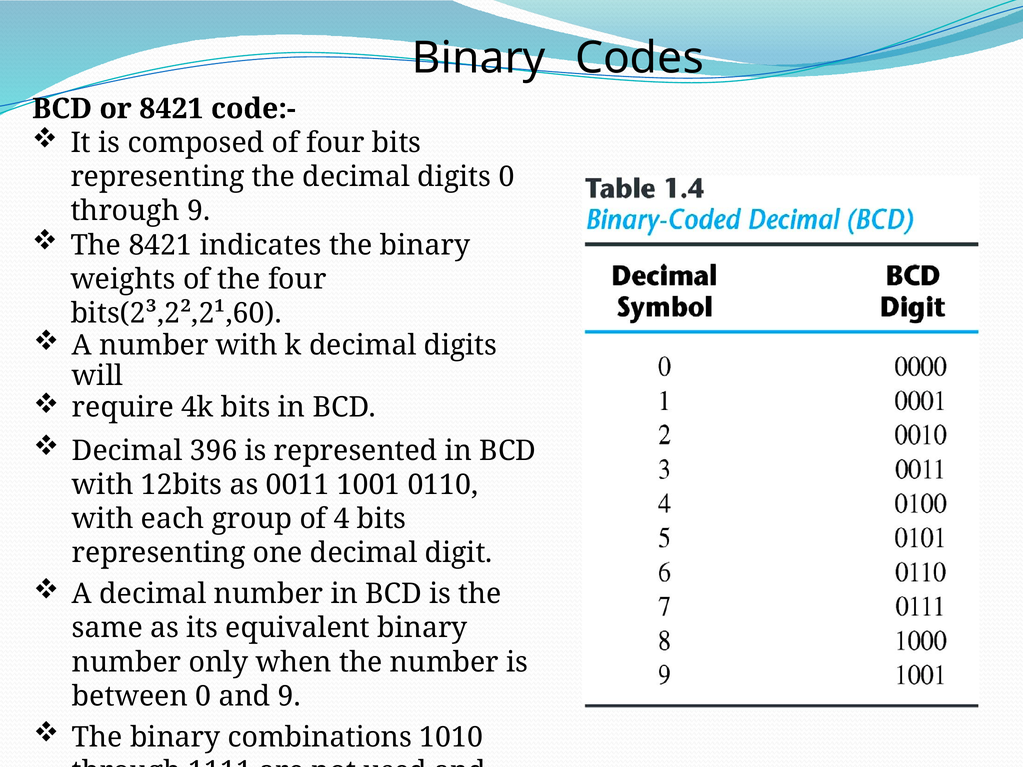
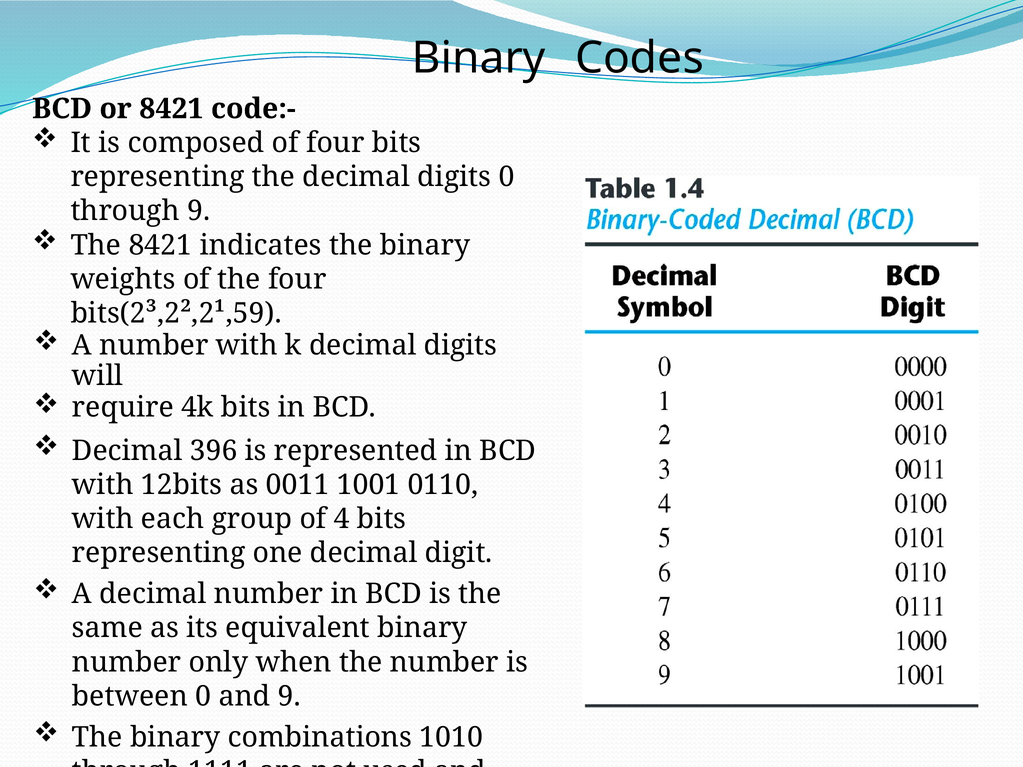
bits(2³,2²,2¹,60: bits(2³,2²,2¹,60 -> bits(2³,2²,2¹,59 (176, 314)
